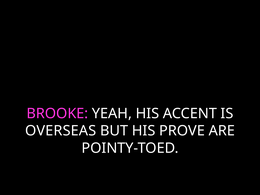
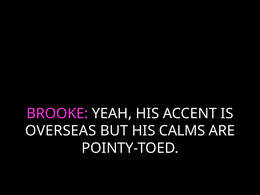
PROVE: PROVE -> CALMS (182, 131)
